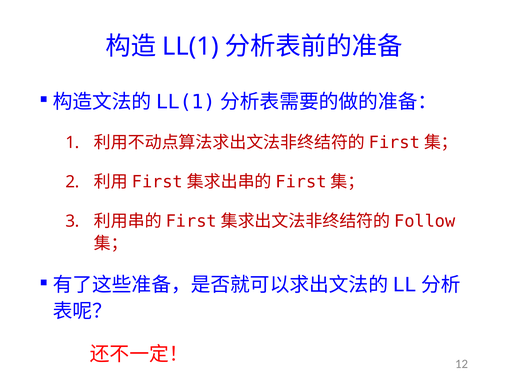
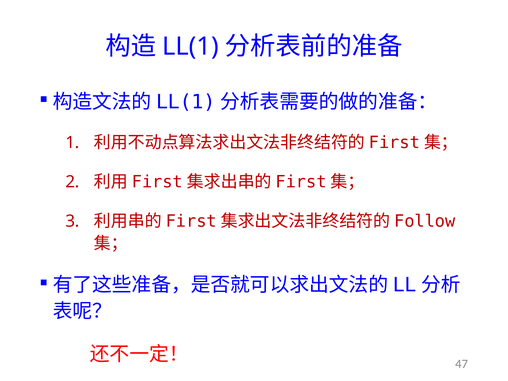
12: 12 -> 47 (462, 364)
